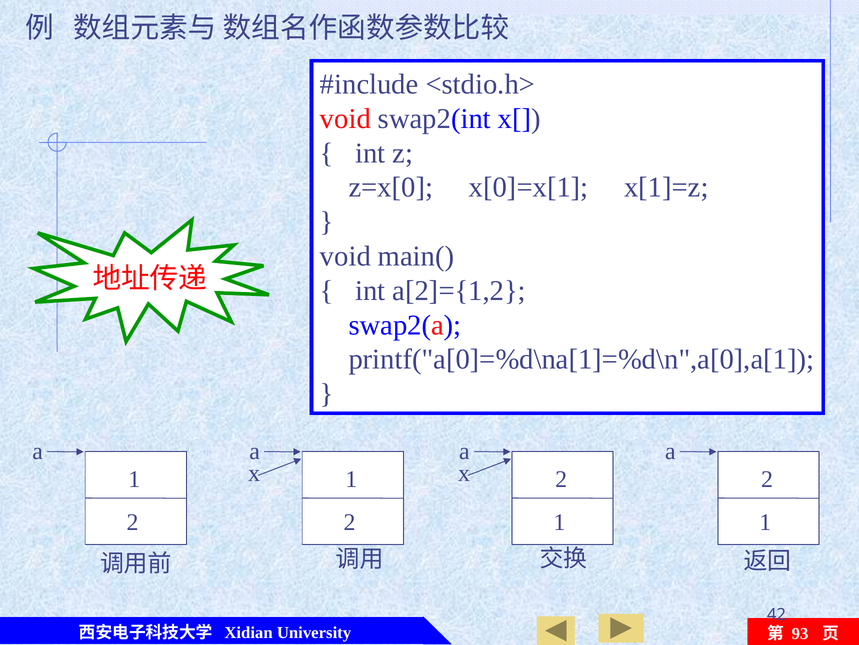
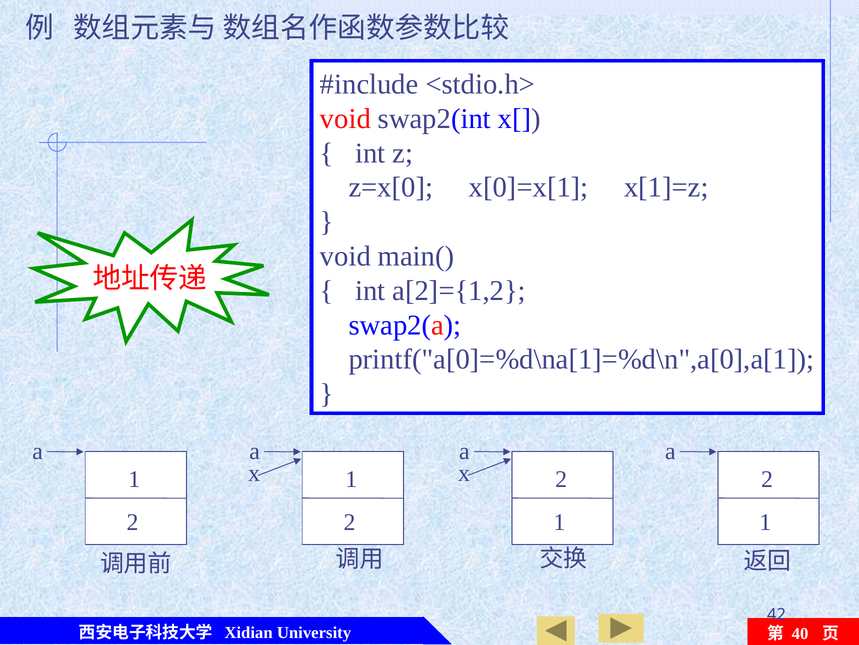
93: 93 -> 40 (800, 633)
